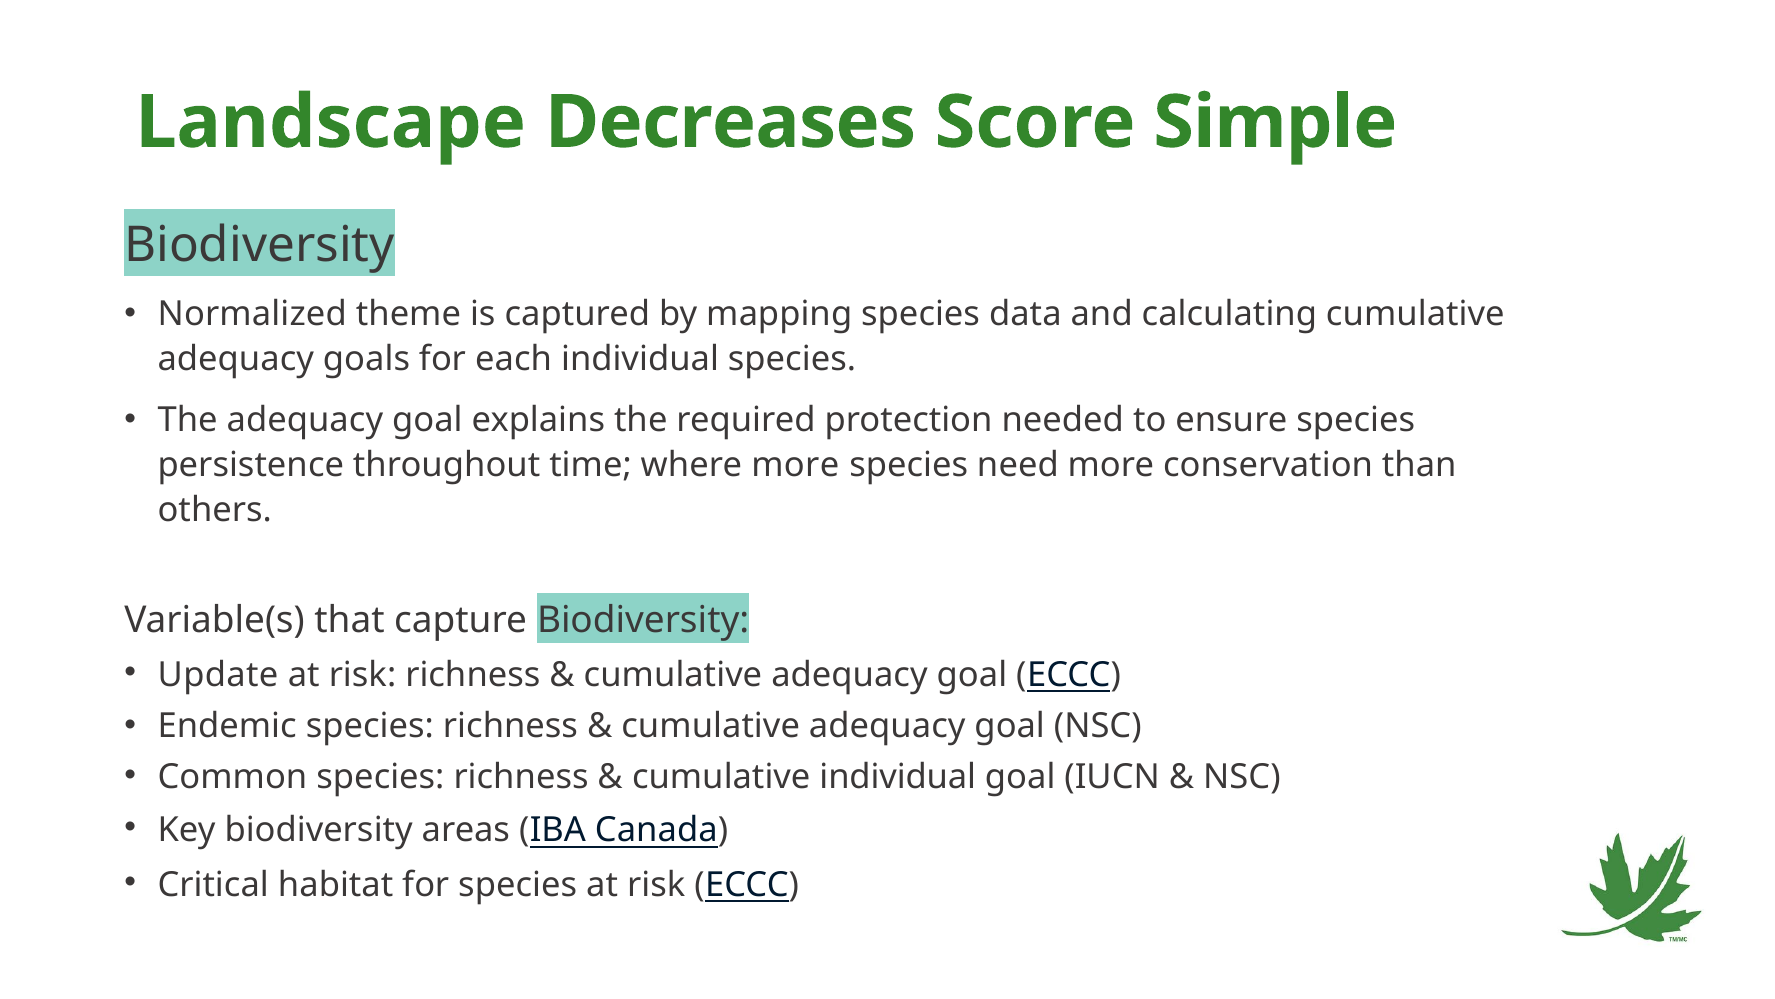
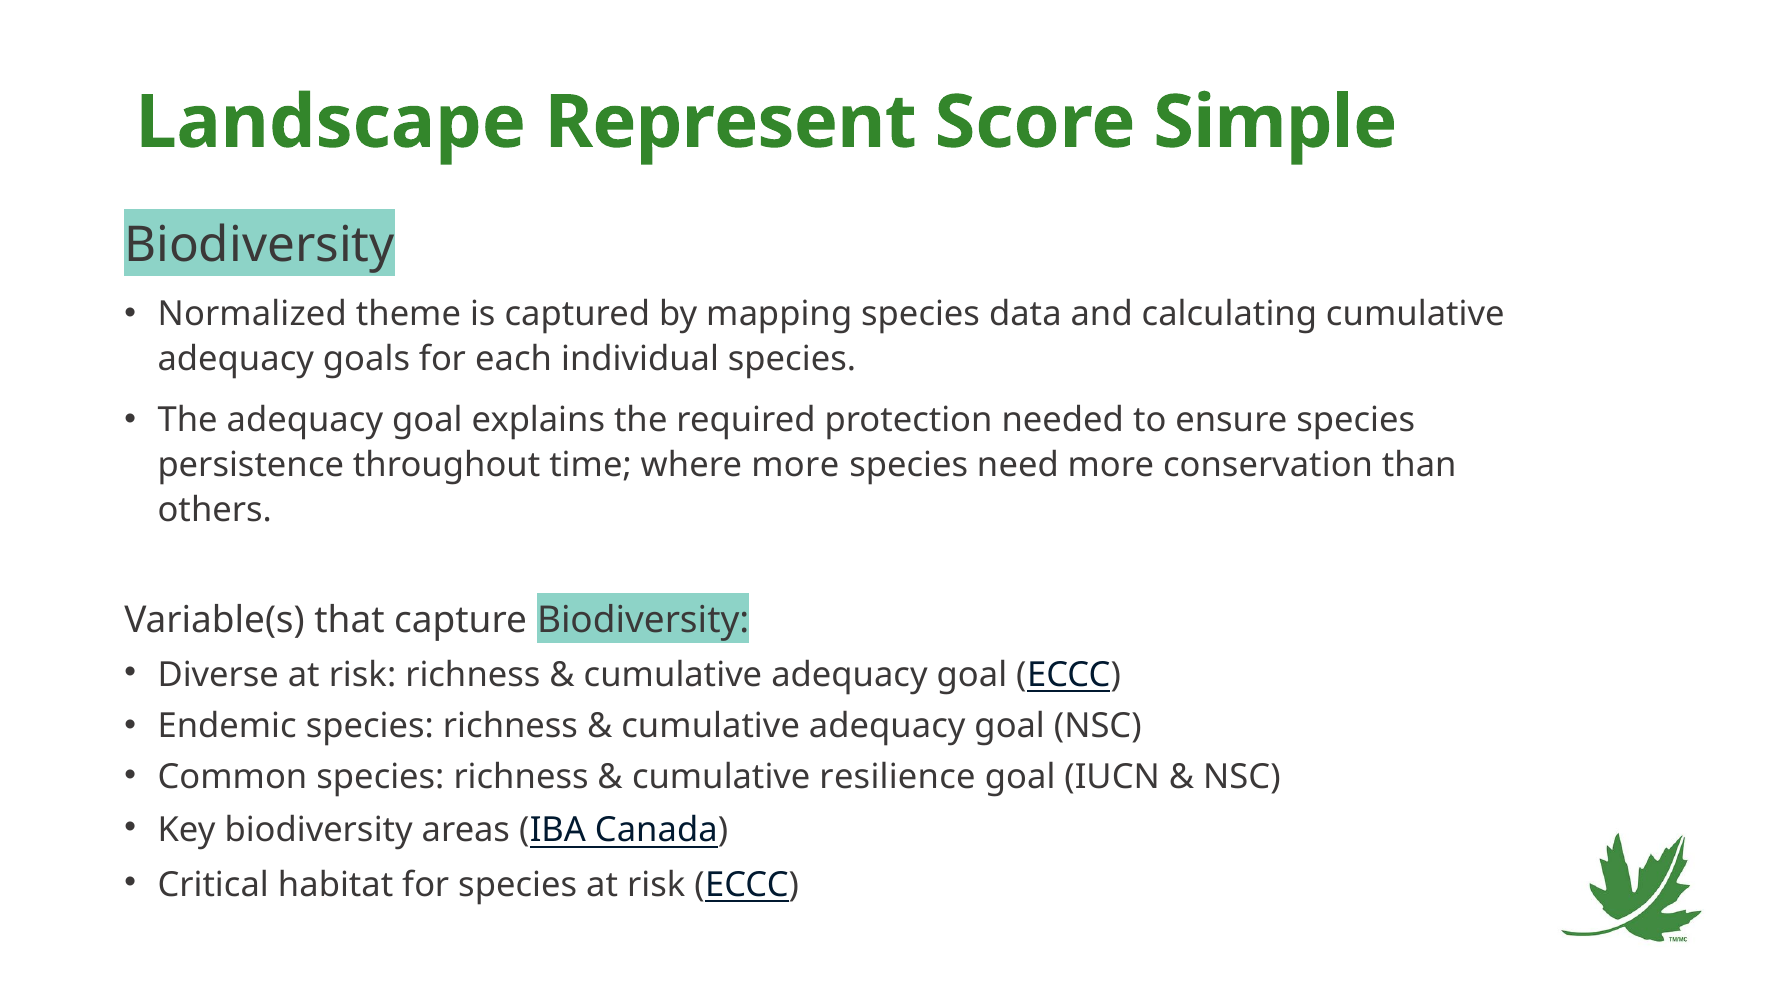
Decreases: Decreases -> Represent (731, 122)
Update: Update -> Diverse (218, 675)
cumulative individual: individual -> resilience (898, 776)
